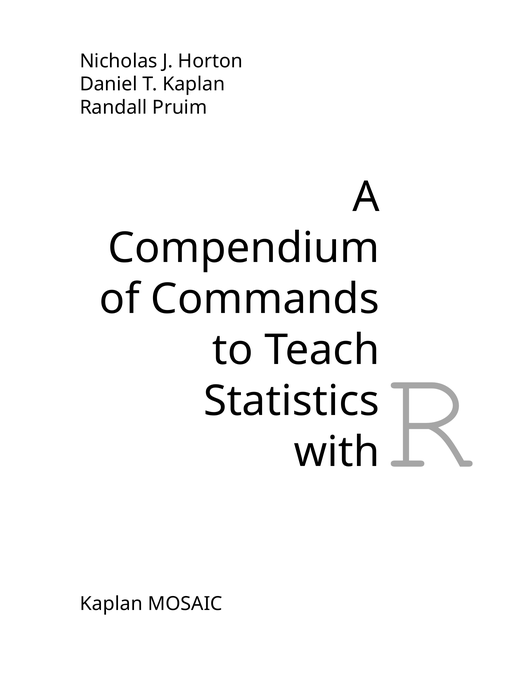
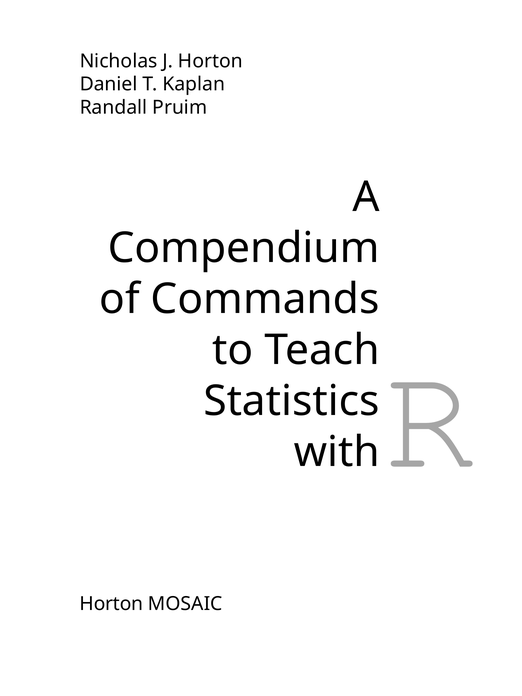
Kaplan: Kaplan -> Horton (111, 604)
